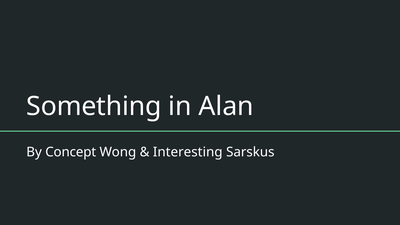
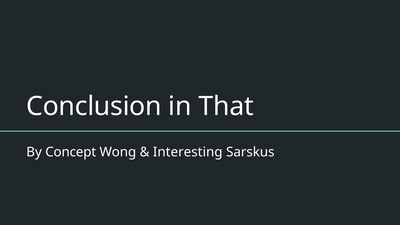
Something: Something -> Conclusion (94, 106)
Alan: Alan -> That (226, 106)
